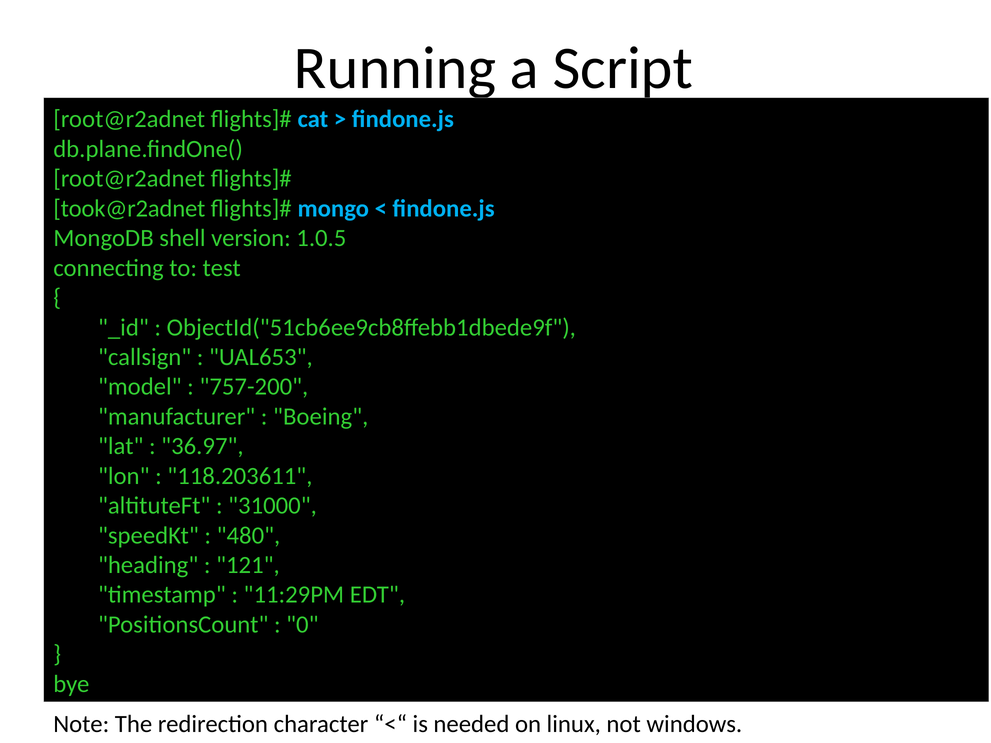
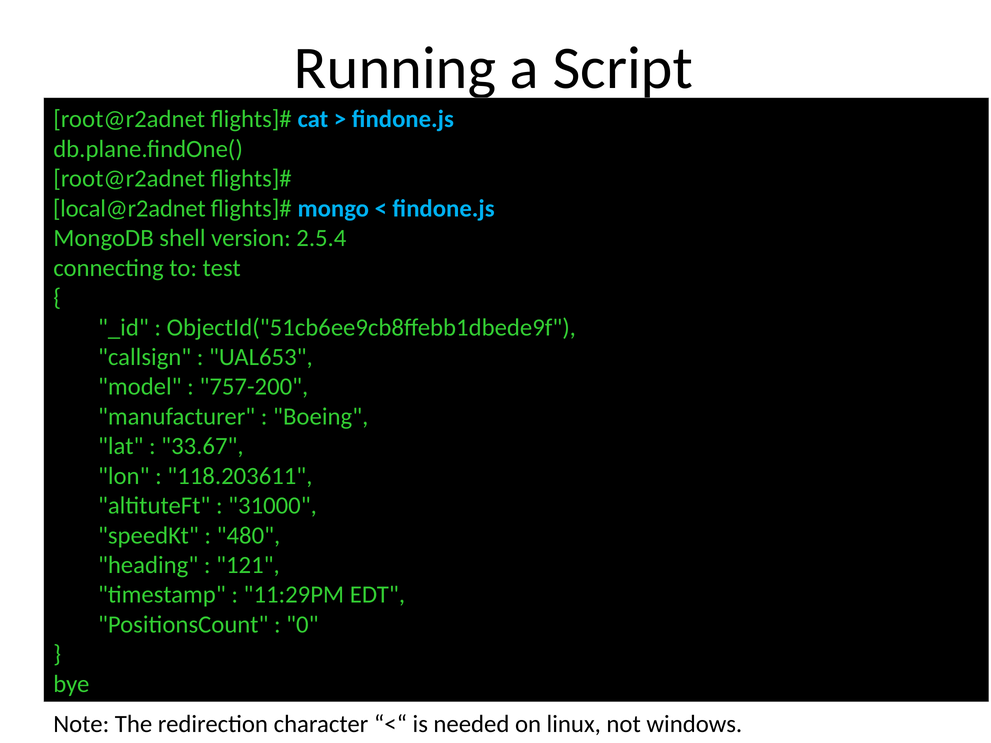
took@r2adnet: took@r2adnet -> local@r2adnet (129, 209)
1.0.5: 1.0.5 -> 2.5.4 (321, 238)
36.97: 36.97 -> 33.67 (202, 446)
